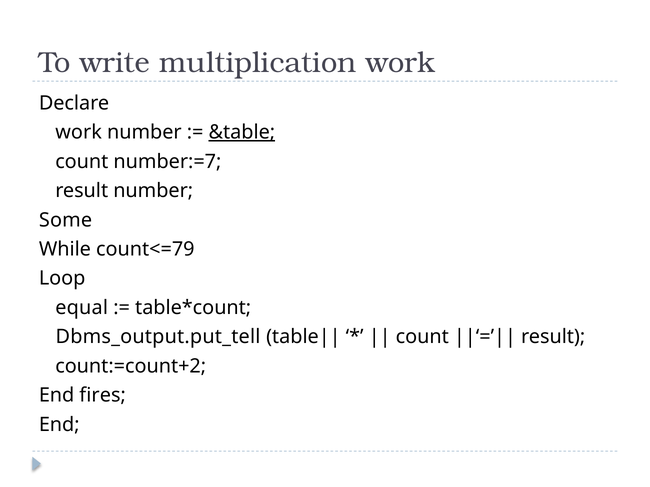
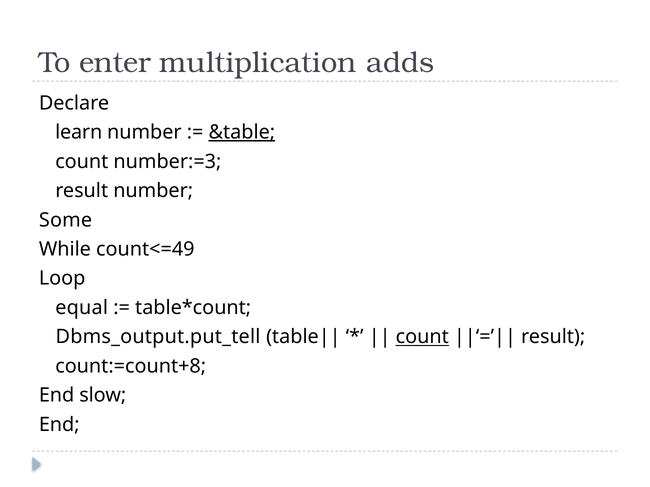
write: write -> enter (115, 63)
multiplication work: work -> adds (400, 63)
work: work -> learn (79, 132)
number:=7: number:=7 -> number:=3 (167, 162)
count<=79: count<=79 -> count<=49 (145, 249)
count underline: none -> present (422, 337)
count:=count+2: count:=count+2 -> count:=count+8 (131, 366)
fires: fires -> slow (103, 396)
